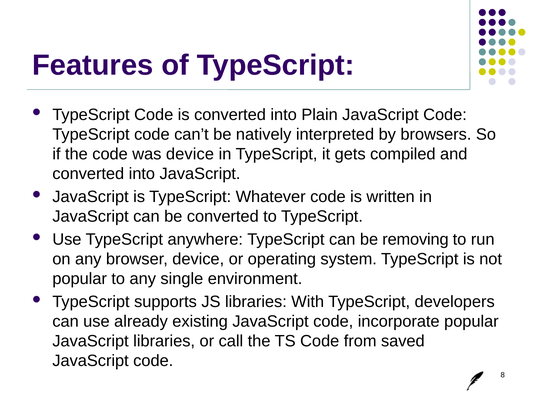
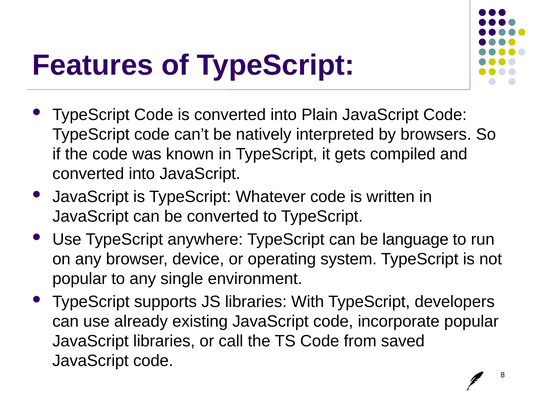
was device: device -> known (190, 154)
removing: removing -> language (415, 239)
